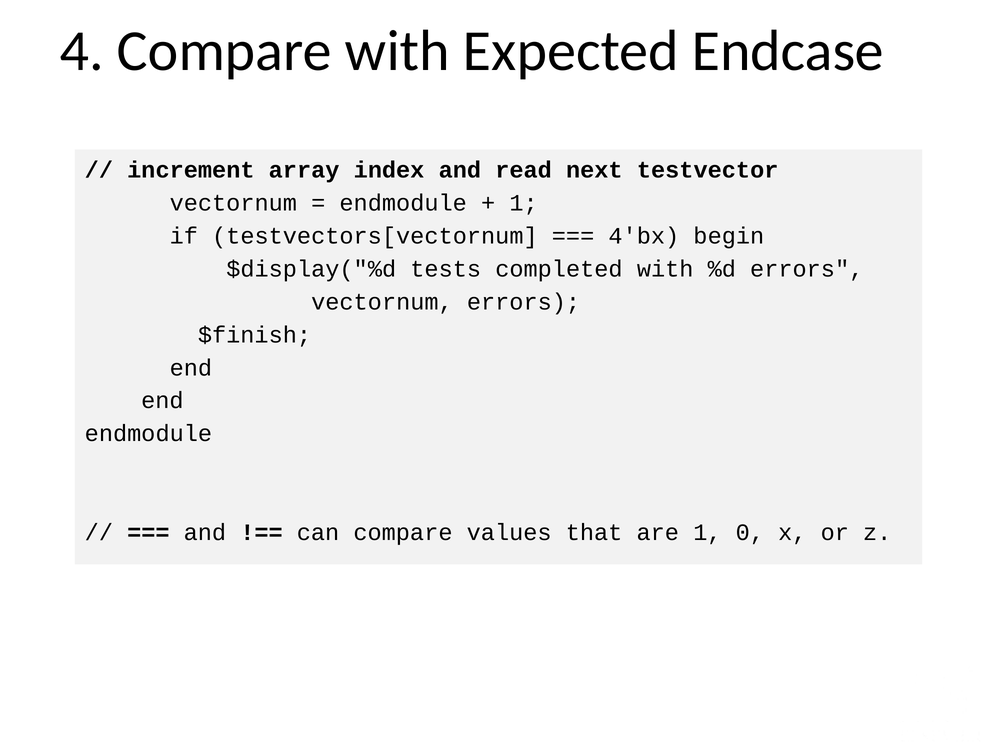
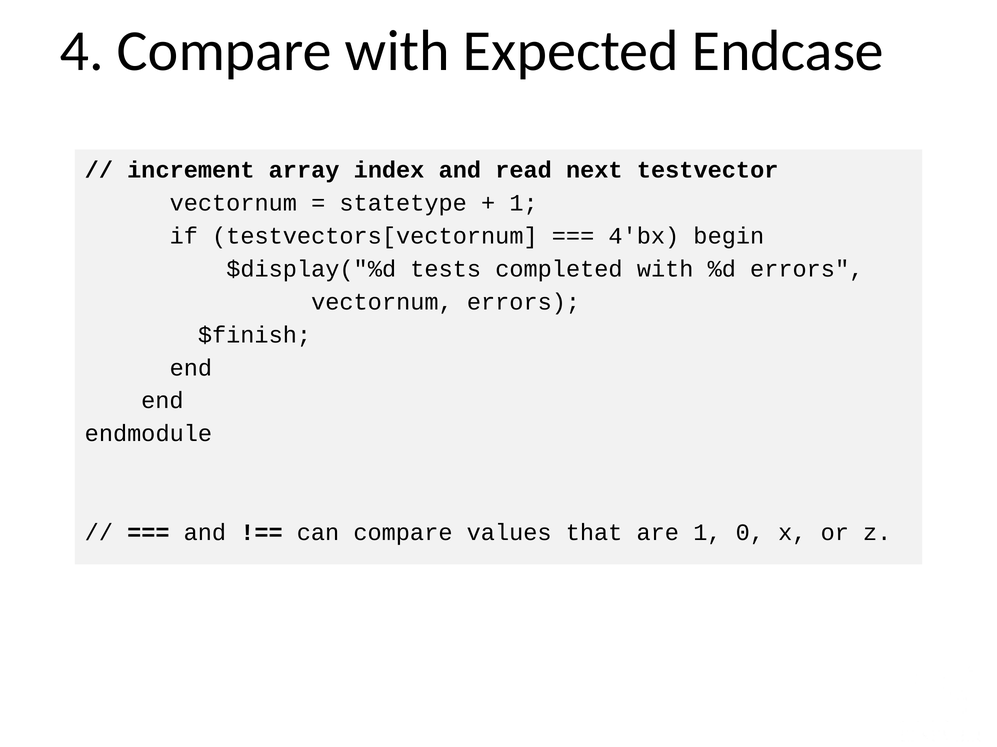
endmodule: endmodule -> statetype (403, 203)
